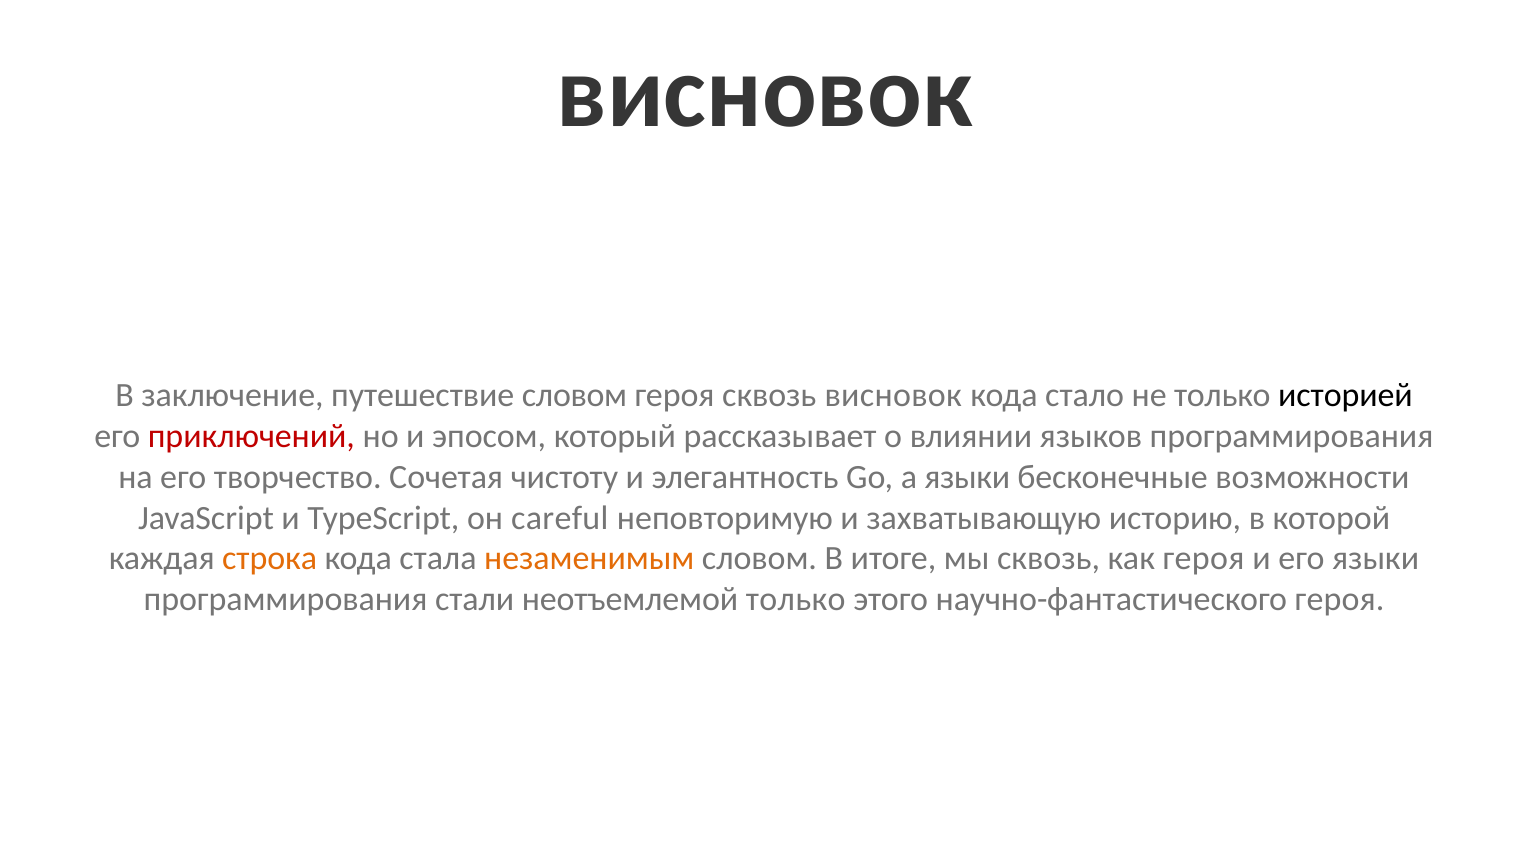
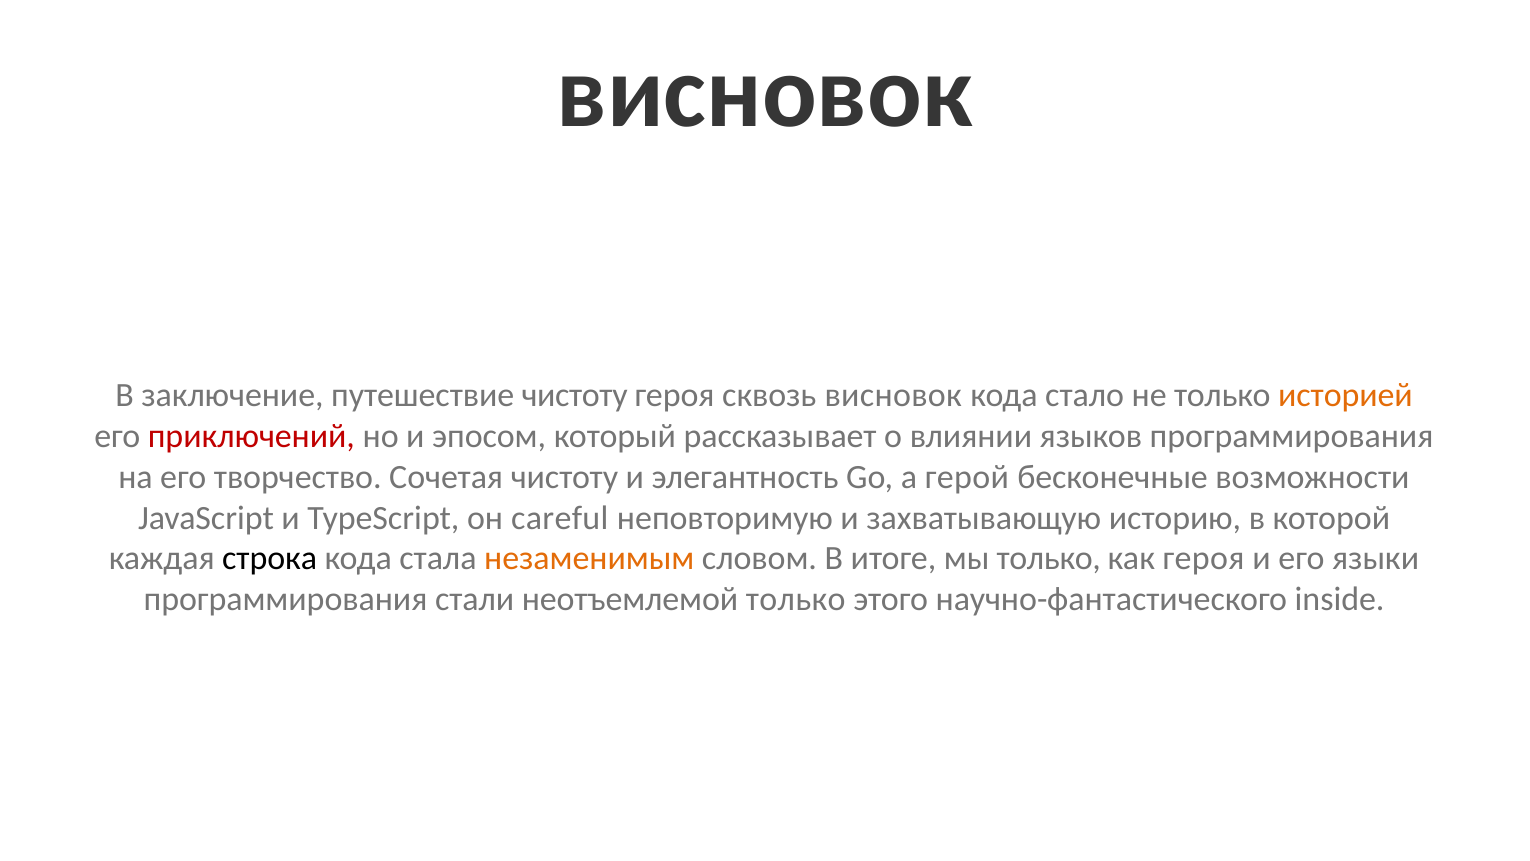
путешествие словом: словом -> чистоту (575, 395)
историей colour: black -> orange (1345, 395)
а языки: языки -> герой (967, 477)
строка colour: orange -> black (270, 558)
мы сквозь: сквозь -> только (1049, 558)
научно-фантастического героя: героя -> inside (1340, 599)
